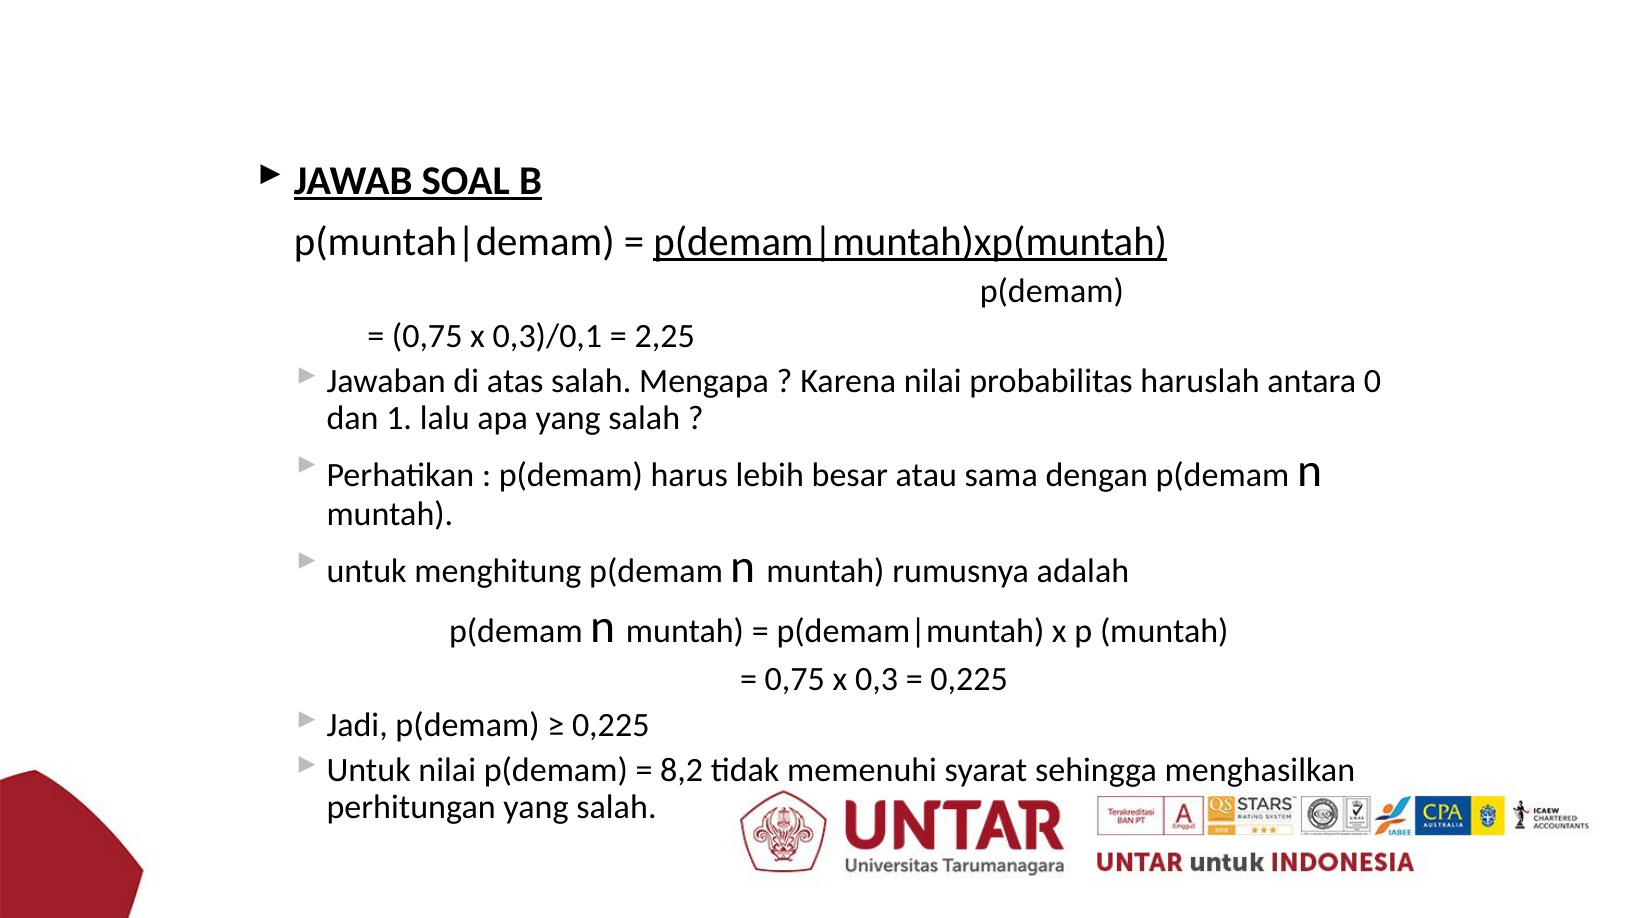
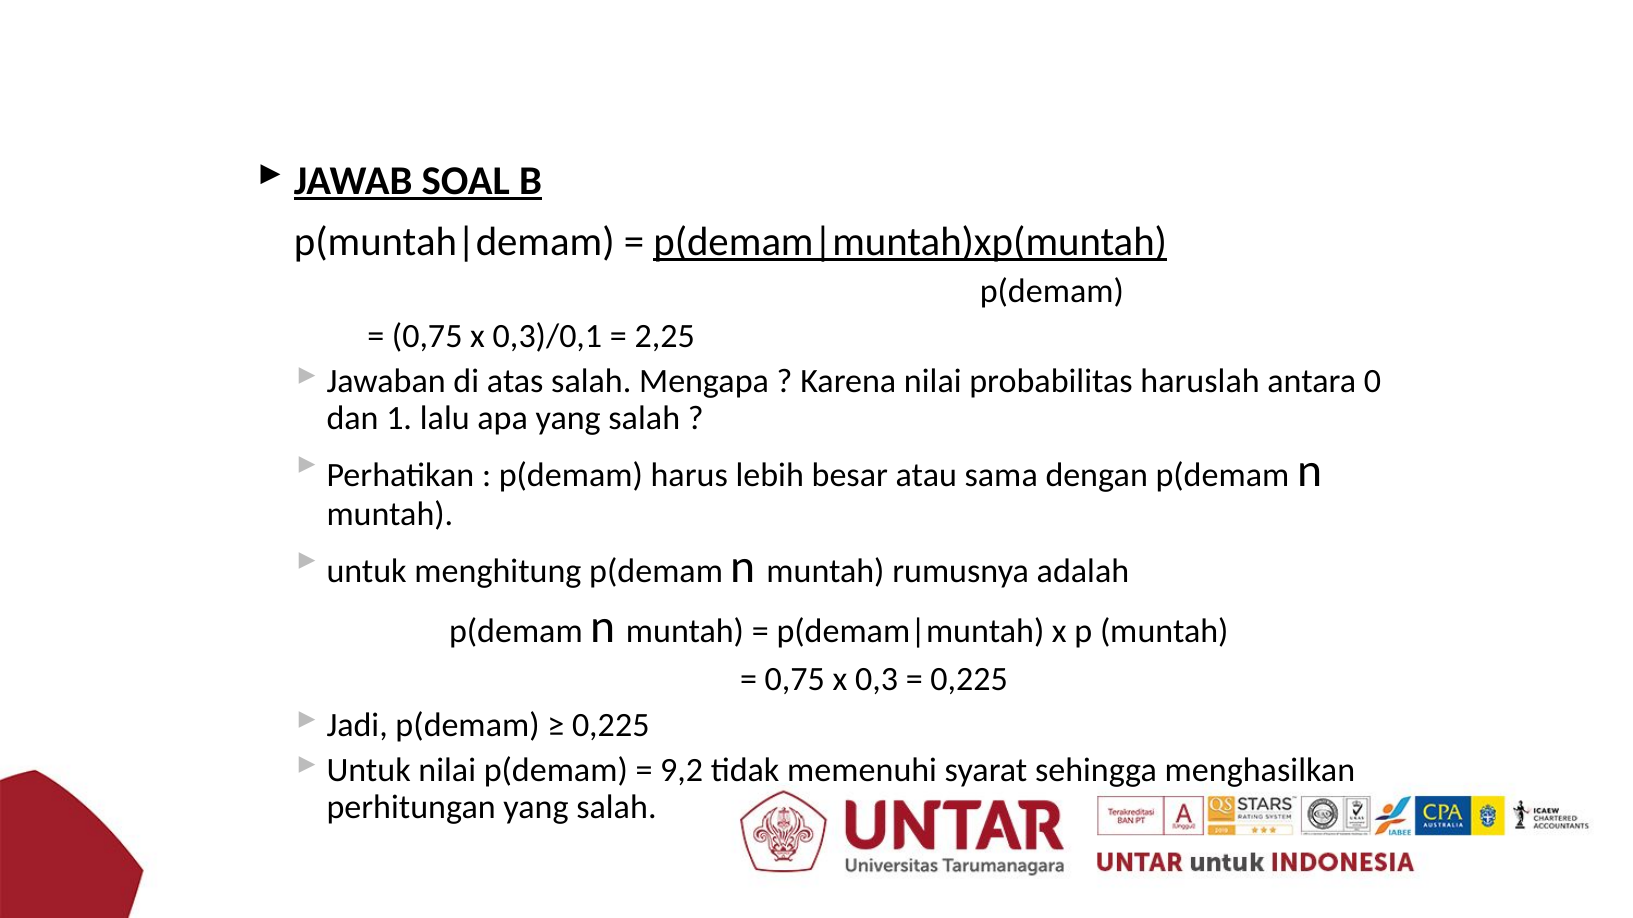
8,2: 8,2 -> 9,2 (682, 771)
